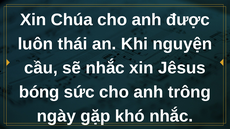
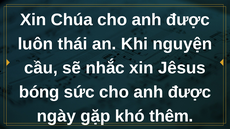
sức cho anh trông: trông -> được (189, 92)
khó nhắc: nhắc -> thêm (171, 116)
